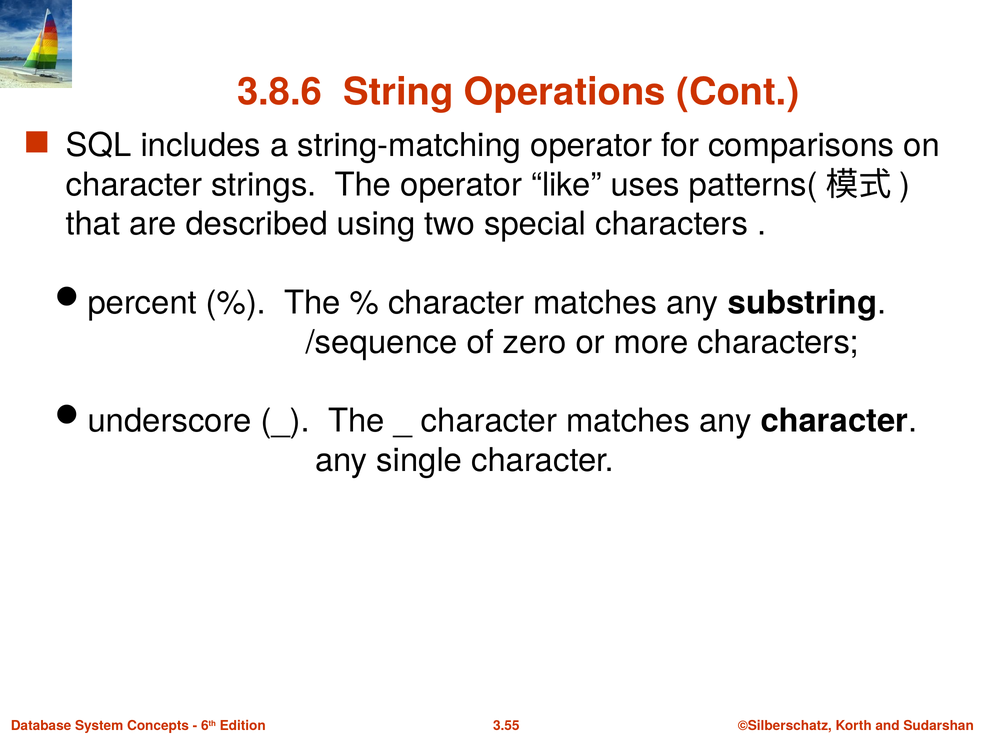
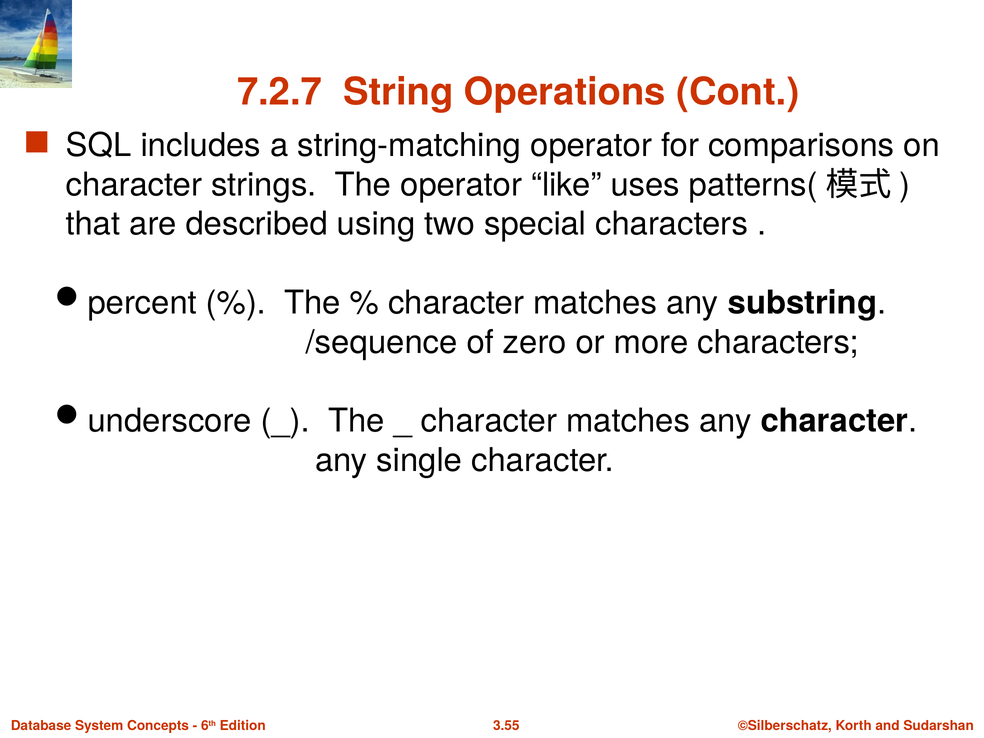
3.8.6: 3.8.6 -> 7.2.7 (279, 92)
